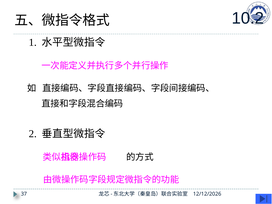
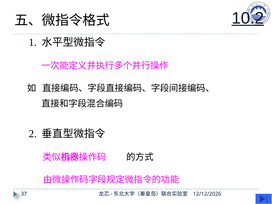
10.2 underline: none -> present (248, 18)
